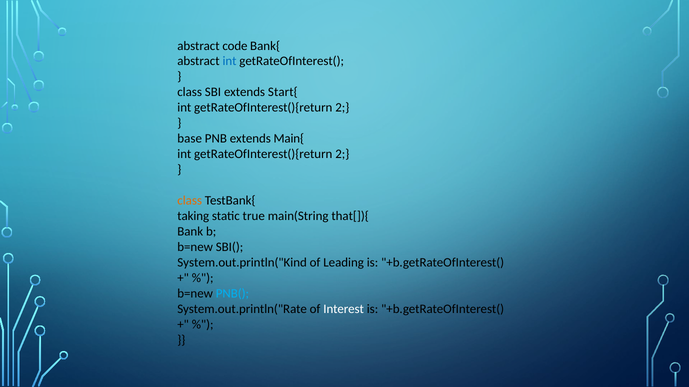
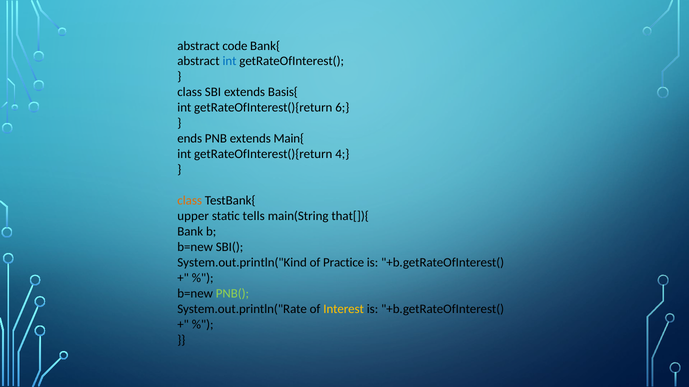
Start{: Start{ -> Basis{ (283, 92)
2: 2 -> 6 (342, 108)
base: base -> ends (190, 139)
2: 2 -> 4 (342, 154)
taking: taking -> upper (193, 216)
true: true -> tells (254, 216)
Leading: Leading -> Practice (344, 263)
PNB( colour: light blue -> light green (232, 294)
Interest colour: white -> yellow (344, 309)
